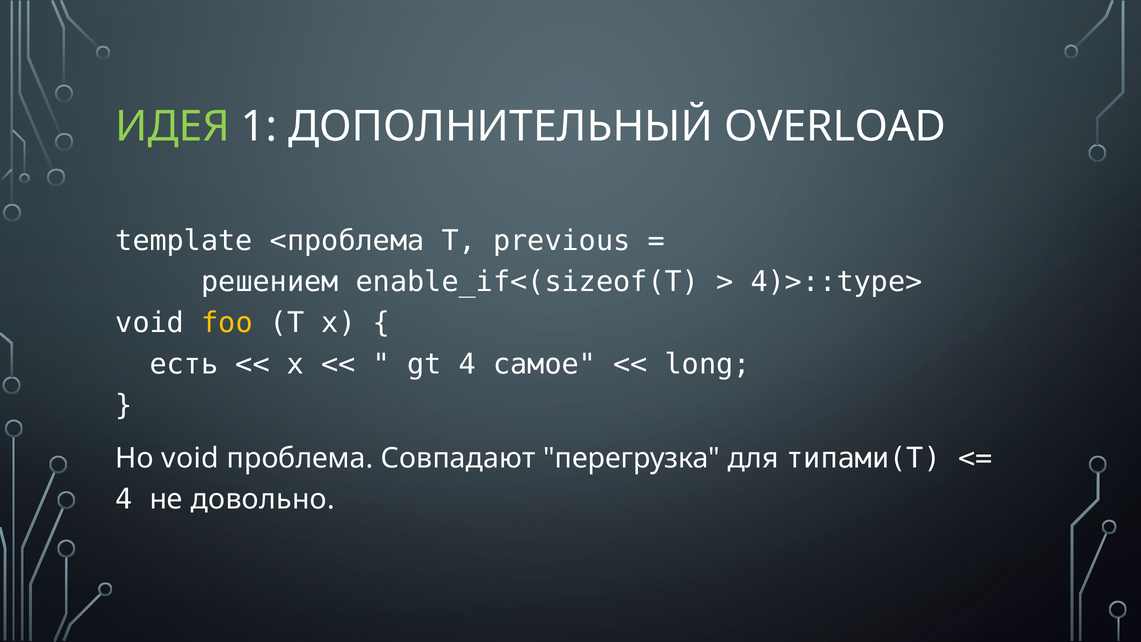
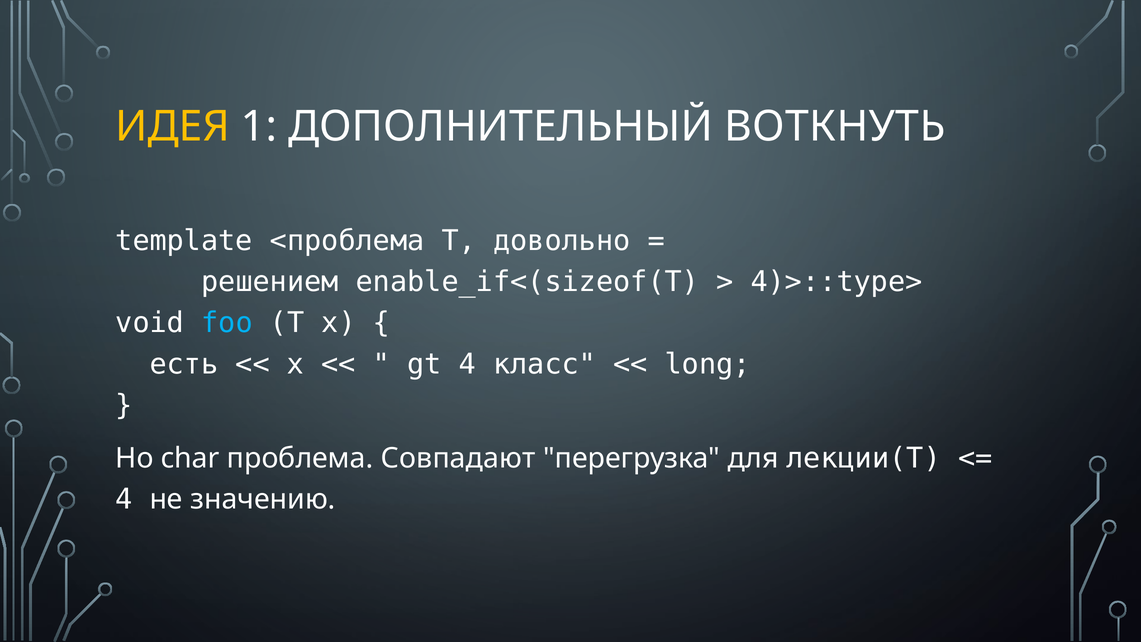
ИДЕЯ colour: light green -> yellow (173, 127)
OVERLOAD: OVERLOAD -> ВОТКНУТЬ (835, 127)
previous: previous -> довольно (562, 241)
foo colour: yellow -> light blue (227, 323)
самое: самое -> класс (545, 364)
Но void: void -> char (190, 458)
типами(T: типами(T -> лекции(T (864, 458)
довольно: довольно -> значению (263, 499)
